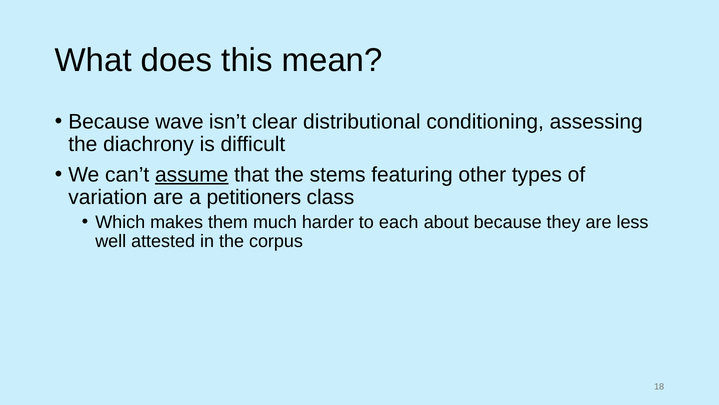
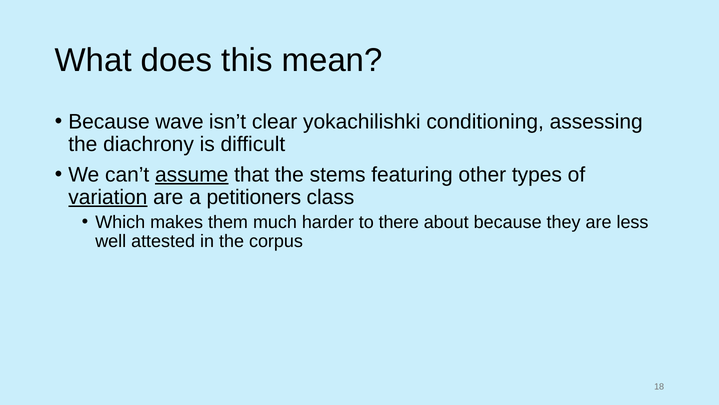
distributional: distributional -> yokachilishki (362, 122)
variation underline: none -> present (108, 197)
each: each -> there (399, 222)
